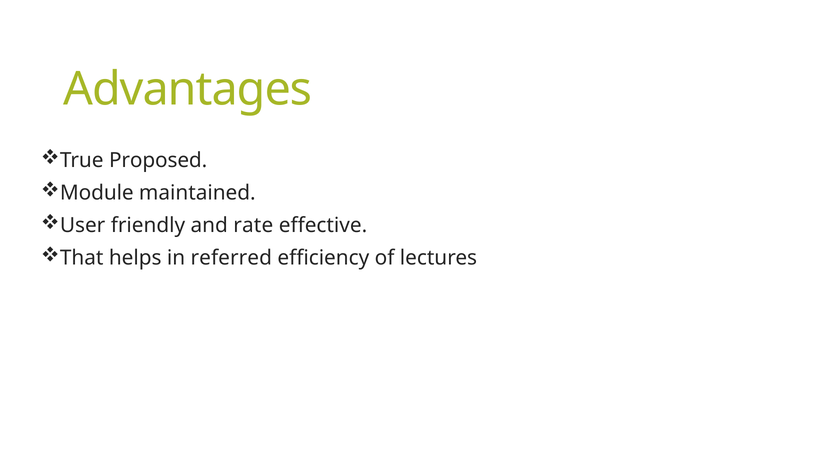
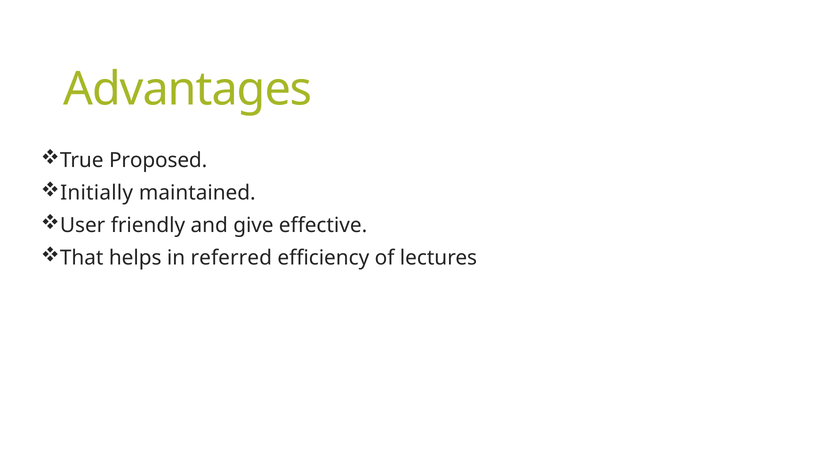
Module: Module -> Initially (97, 193)
rate: rate -> give (253, 226)
